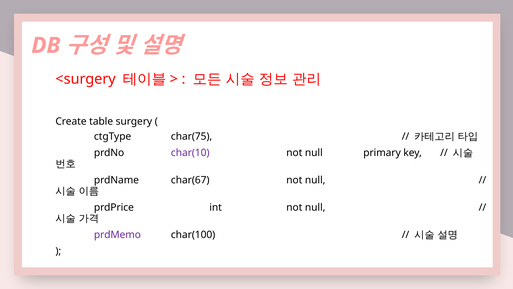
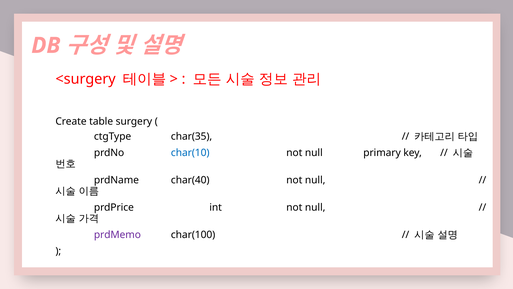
char(75: char(75 -> char(35 (192, 136)
char(10 colour: purple -> blue (190, 153)
char(67: char(67 -> char(40 (190, 180)
